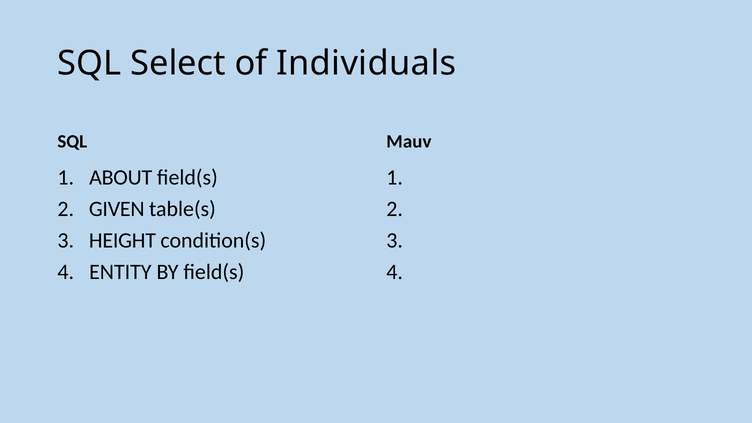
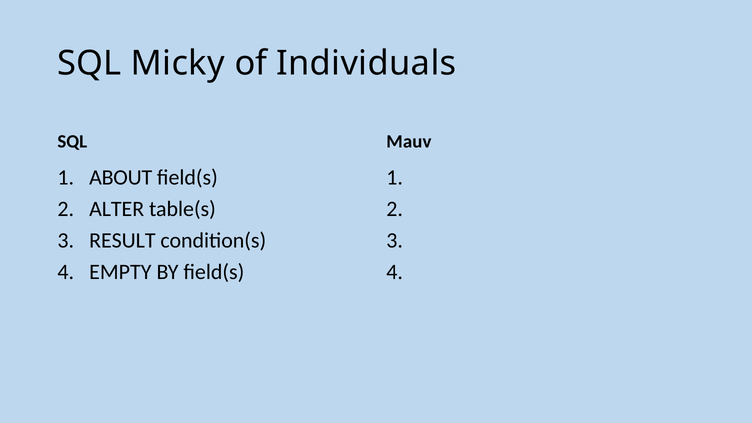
Select: Select -> Micky (178, 63)
GIVEN: GIVEN -> ALTER (117, 209)
HEIGHT: HEIGHT -> RESULT (122, 240)
ENTITY: ENTITY -> EMPTY (120, 272)
